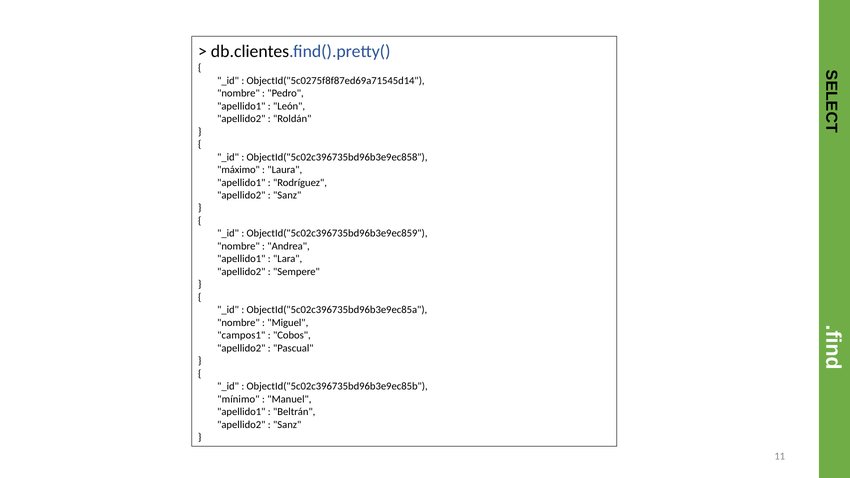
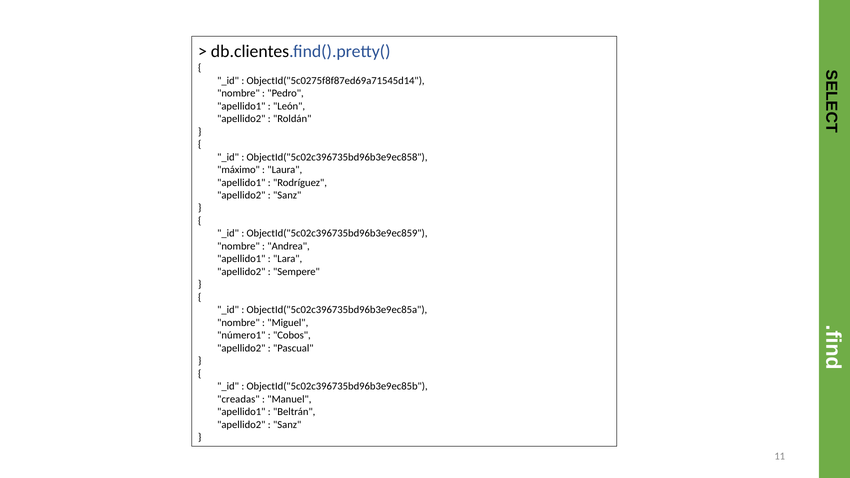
campos1: campos1 -> número1 (241, 336)
mínimo: mínimo -> creadas (238, 399)
